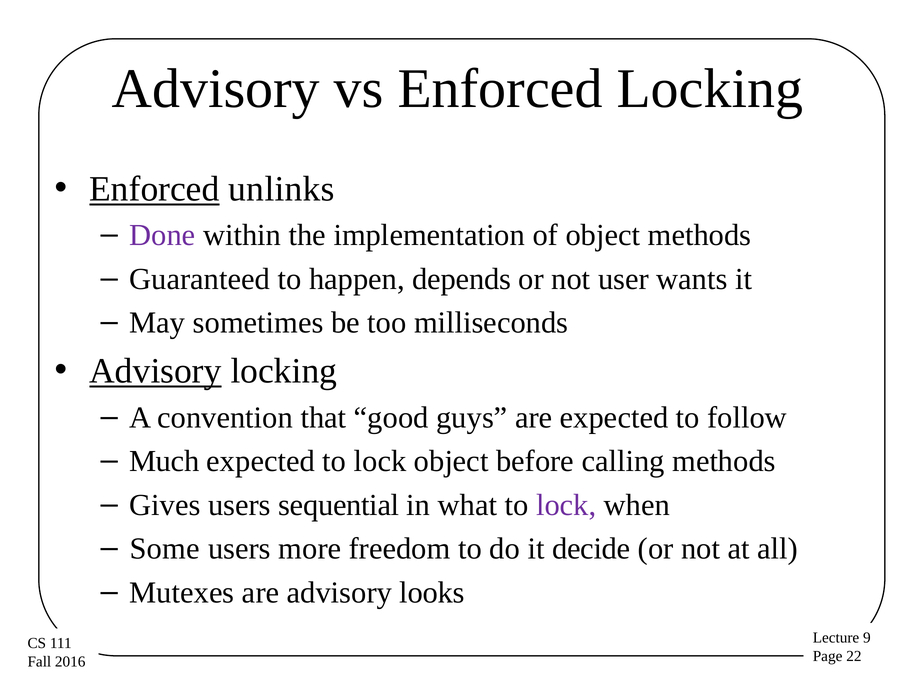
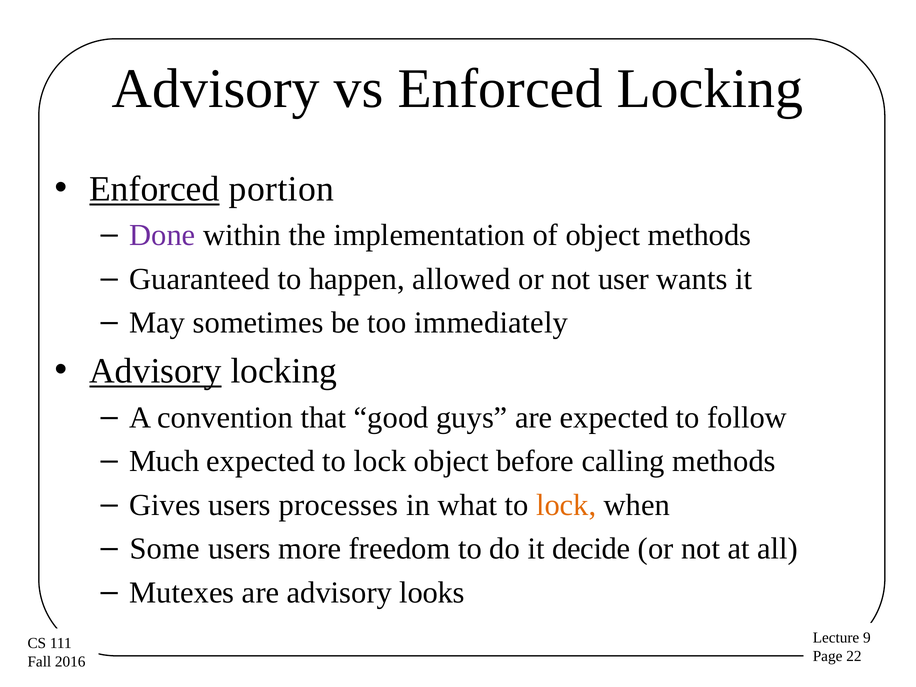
unlinks: unlinks -> portion (281, 189)
depends: depends -> allowed (461, 279)
milliseconds: milliseconds -> immediately (491, 323)
sequential: sequential -> processes (338, 505)
lock colour: purple -> orange (566, 505)
